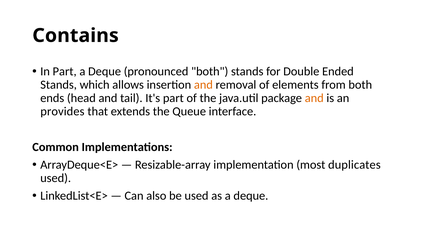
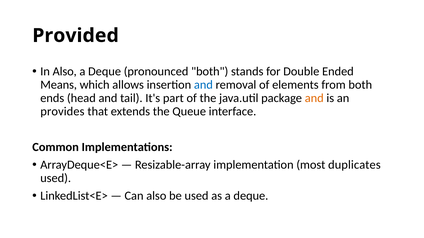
Contains: Contains -> Provided (76, 36)
In Part: Part -> Also (65, 72)
Stands: Stands -> Means (59, 85)
and colour: orange -> blue (203, 85)
